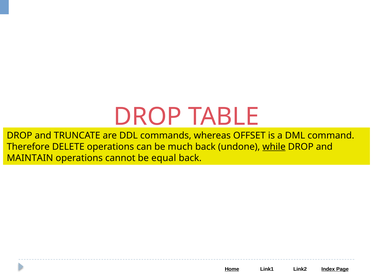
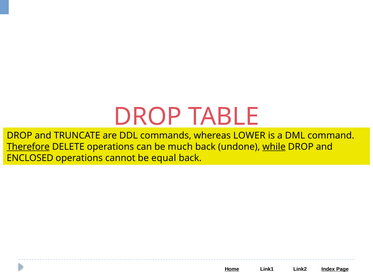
OFFSET: OFFSET -> LOWER (249, 136)
Therefore underline: none -> present (28, 147)
MAINTAIN: MAINTAIN -> ENCLOSED (30, 158)
